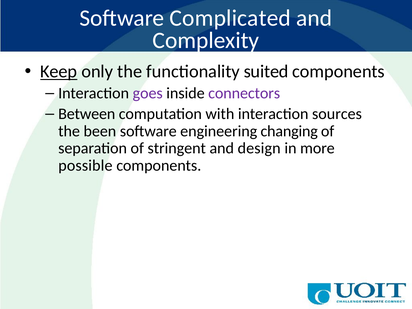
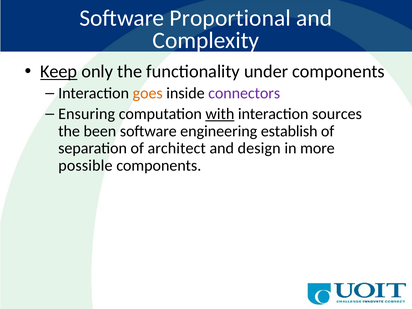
Complicated: Complicated -> Proportional (230, 18)
suited: suited -> under (266, 72)
goes colour: purple -> orange (148, 93)
Between: Between -> Ensuring (87, 114)
with underline: none -> present (220, 114)
changing: changing -> establish (289, 131)
stringent: stringent -> architect (177, 148)
